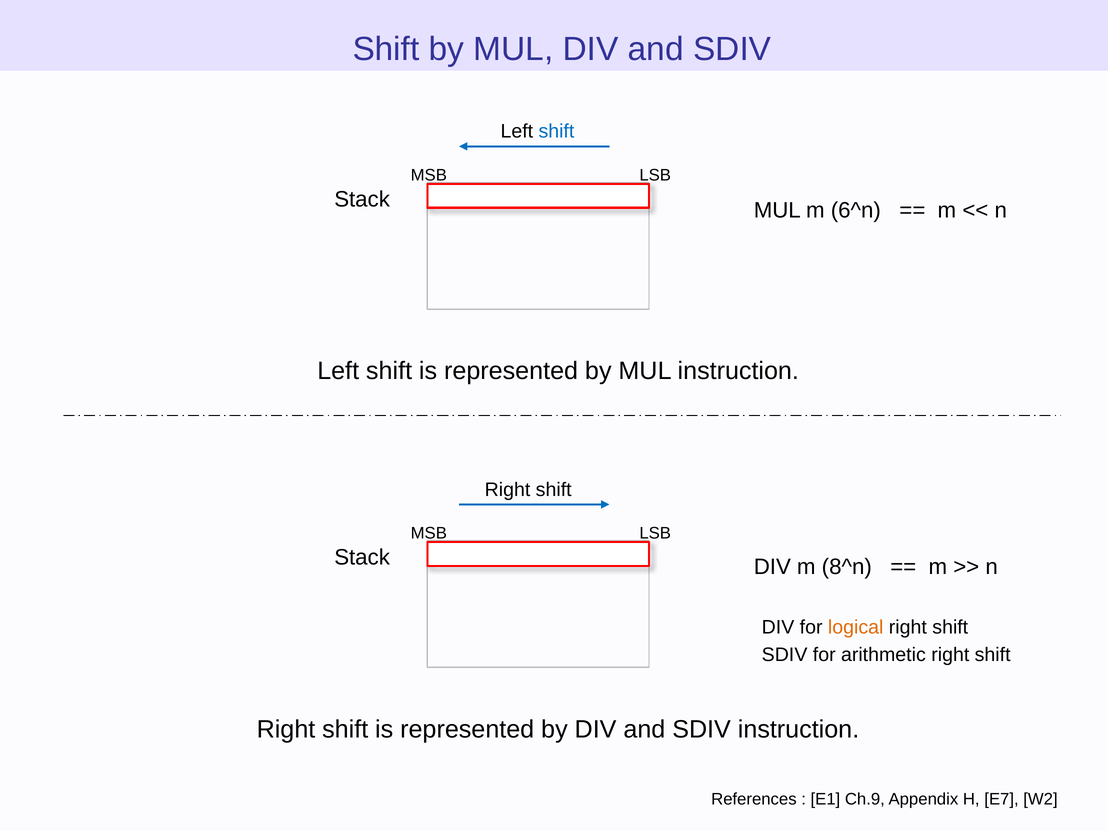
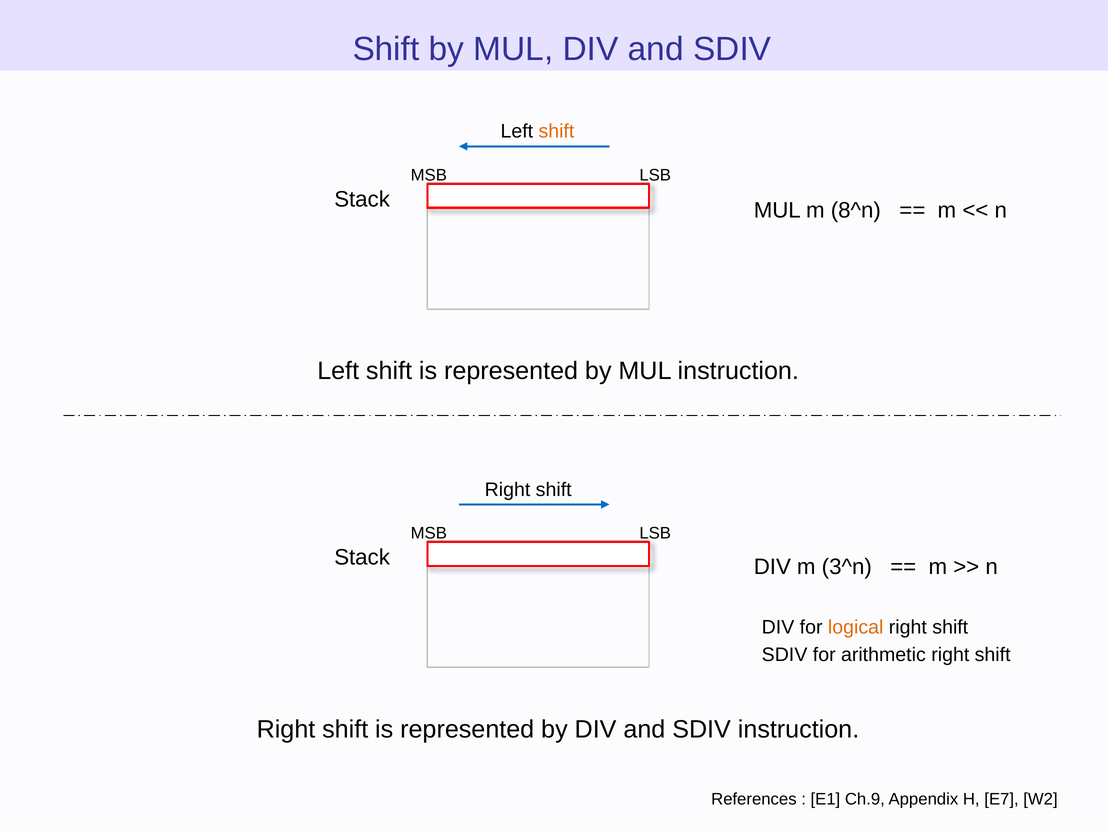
shift colour: blue -> orange (556, 131)
6^n: 6^n -> 8^n (856, 210)
8^n: 8^n -> 3^n (847, 567)
